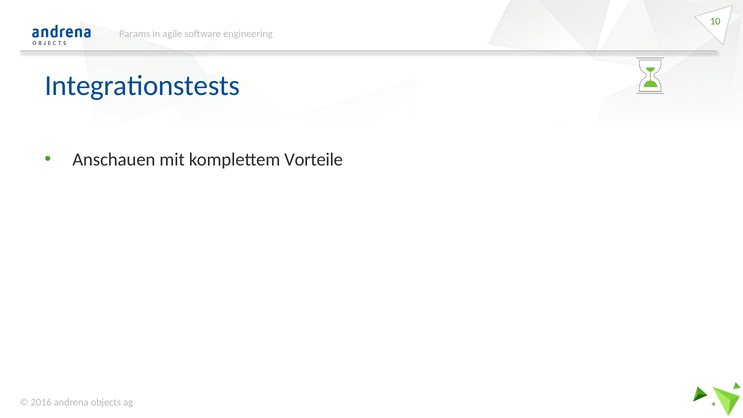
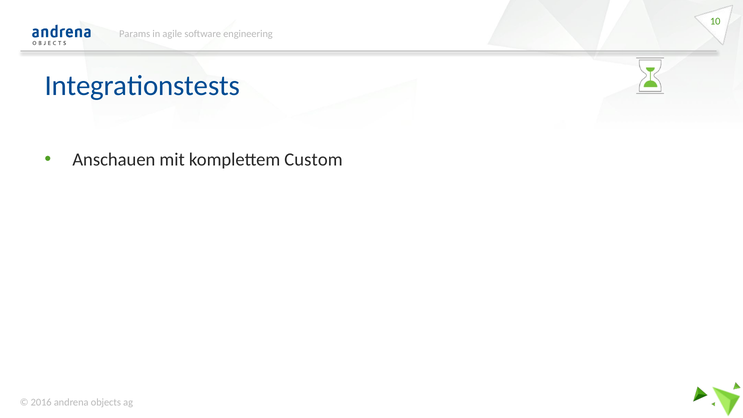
Vorteile: Vorteile -> Custom (313, 159)
